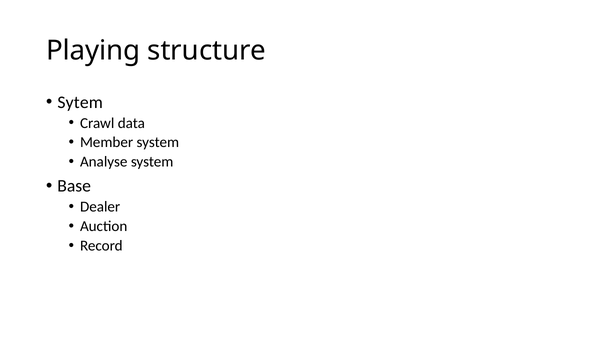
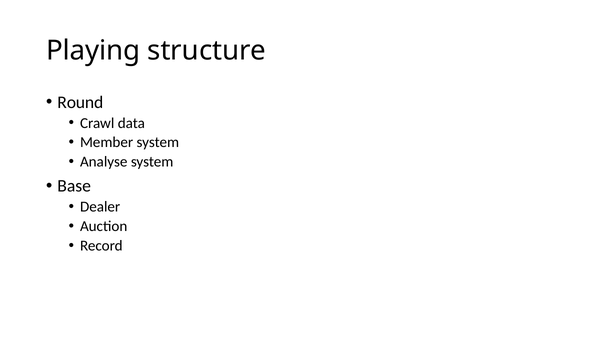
Sytem: Sytem -> Round (80, 102)
